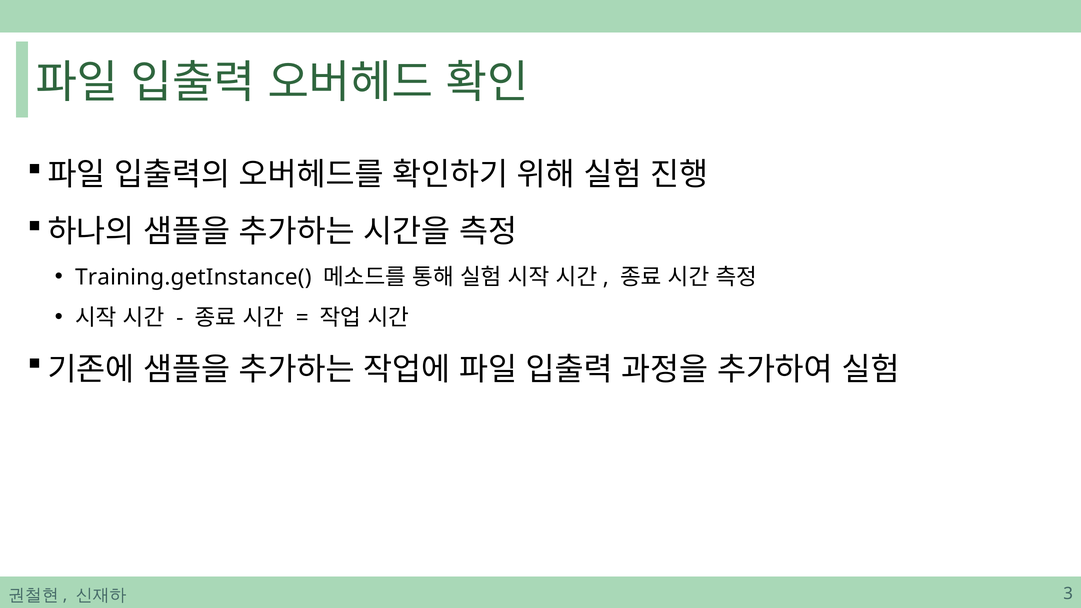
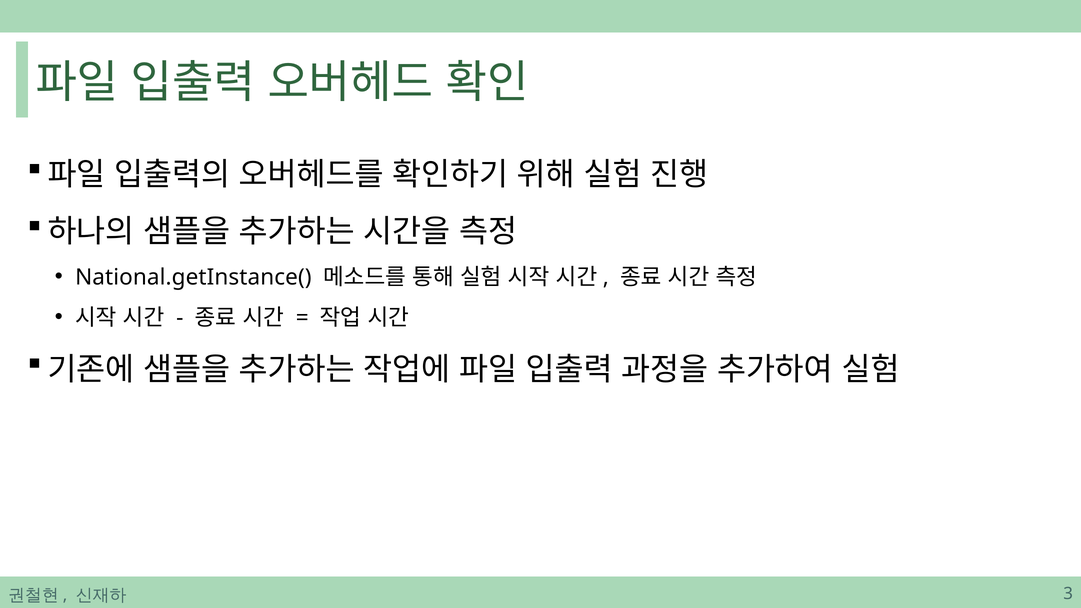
Training.getInstance(: Training.getInstance( -> National.getInstance( (193, 277)
